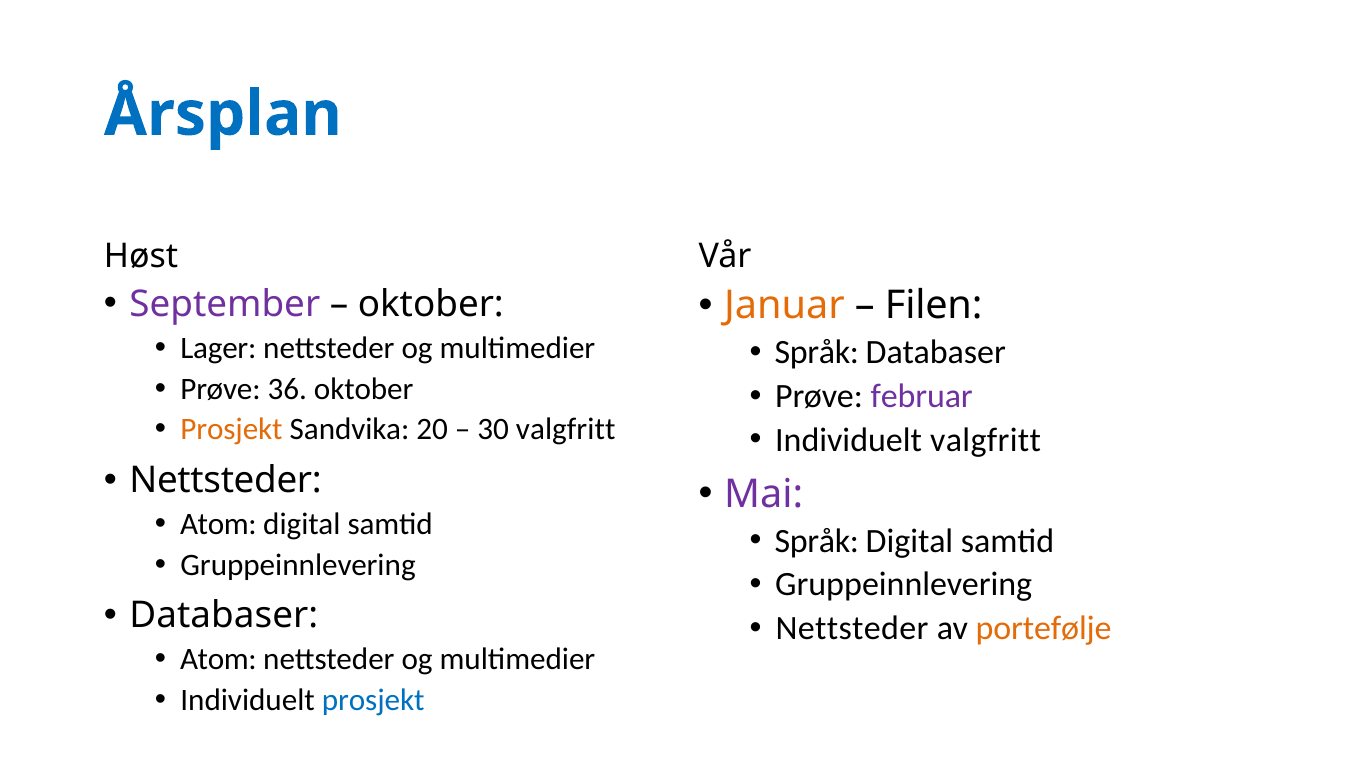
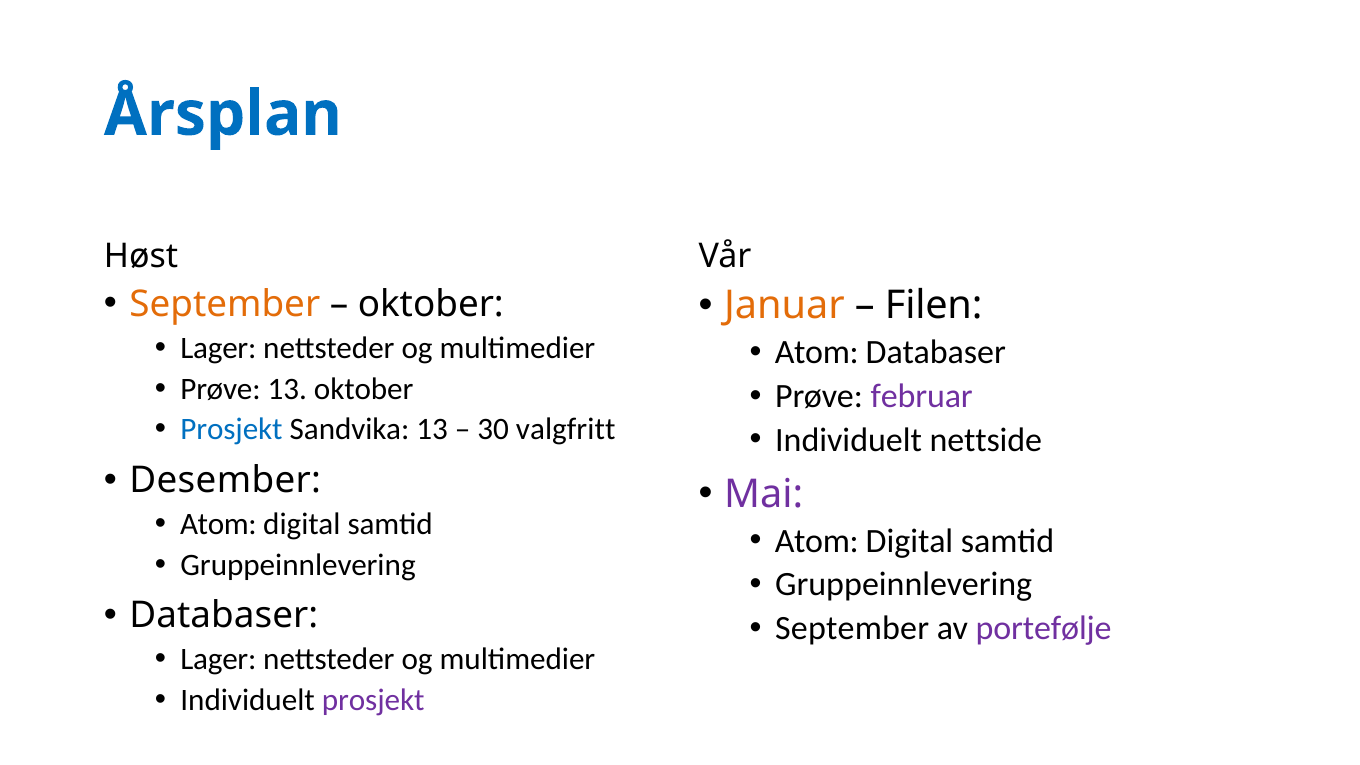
September colour: purple -> orange (225, 304)
Språk: Språk -> Atom (817, 353)
Prøve 36: 36 -> 13 (287, 389)
Prosjekt colour: orange -> blue (232, 429)
Sandvika 20: 20 -> 13 (432, 429)
Individuelt valgfritt: valgfritt -> nettside (986, 440)
Nettsteder: Nettsteder -> Desember (225, 480)
Språk: Språk -> Atom (817, 541)
Nettsteder: Nettsteder -> September (852, 628)
portefølje colour: orange -> purple (1044, 628)
Atom: Atom -> Lager (218, 659)
prosjekt colour: blue -> purple (373, 700)
